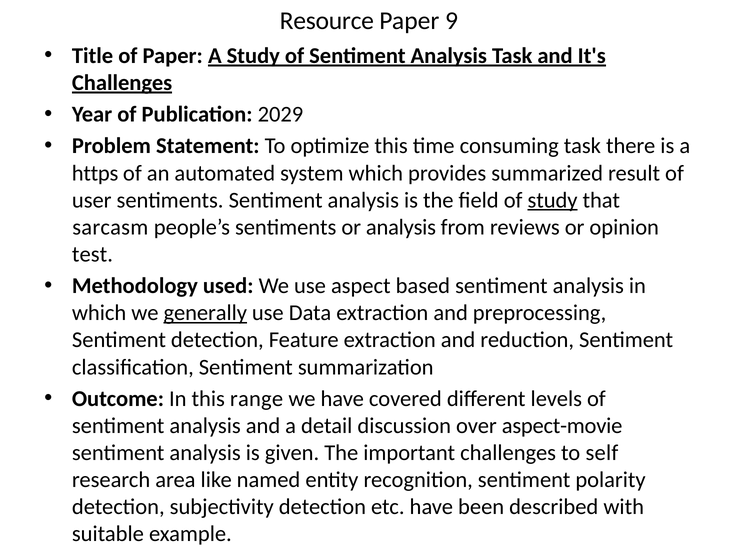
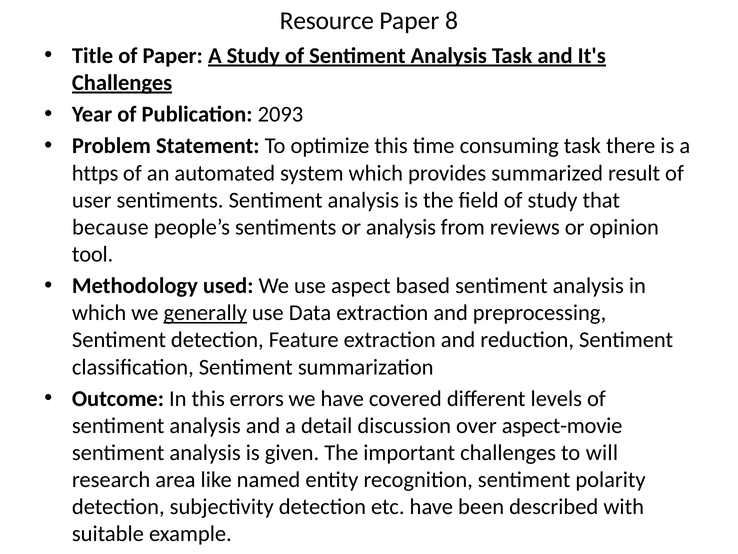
9: 9 -> 8 (452, 21)
2029: 2029 -> 2093 (280, 114)
study underline: present -> none (553, 200)
sarcasm: sarcasm -> because (110, 227)
test: test -> tool (93, 254)
range: range -> errors (257, 398)
self: self -> will (602, 452)
